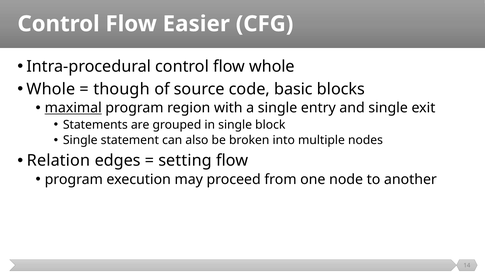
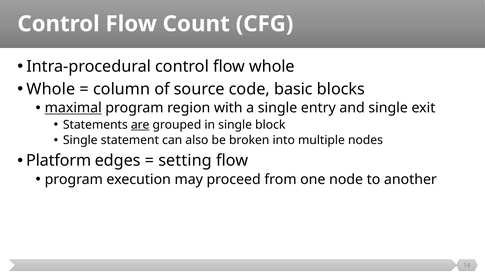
Easier: Easier -> Count (196, 24)
though: though -> column (122, 89)
are underline: none -> present (140, 125)
Relation: Relation -> Platform (59, 160)
